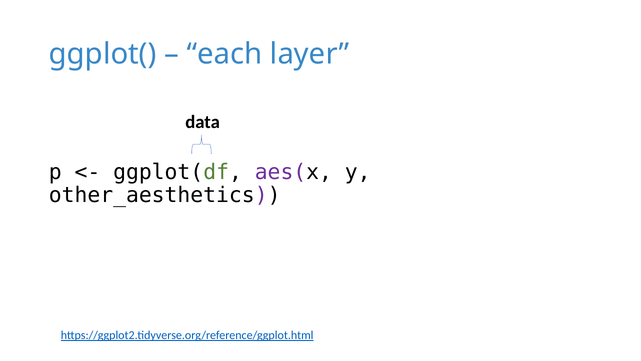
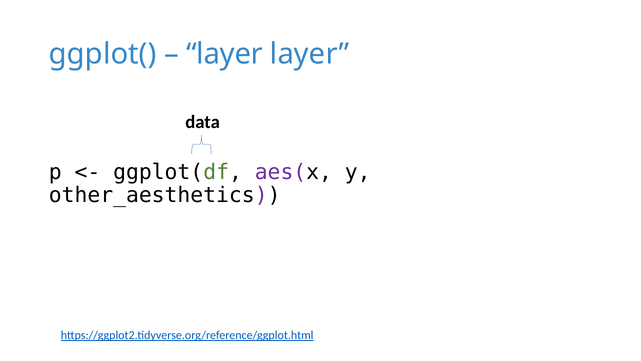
each: each -> layer (225, 54)
